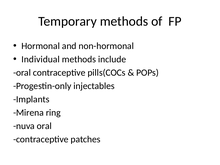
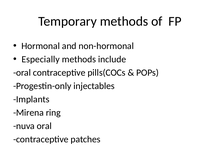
Individual: Individual -> Especially (41, 59)
